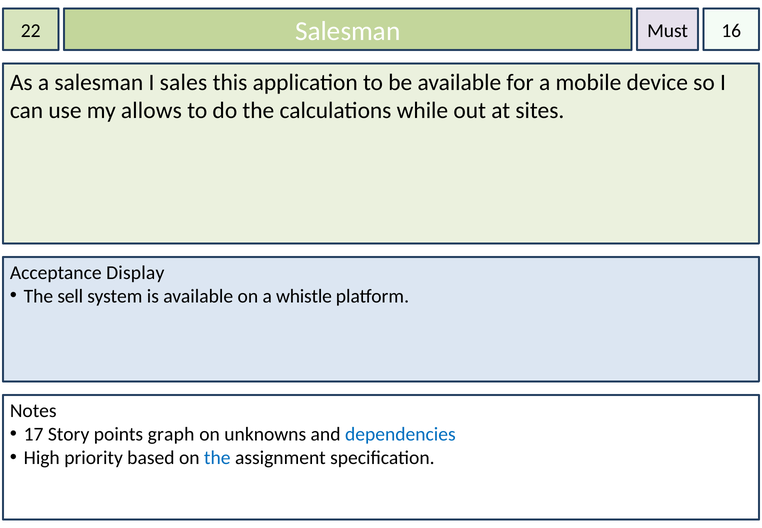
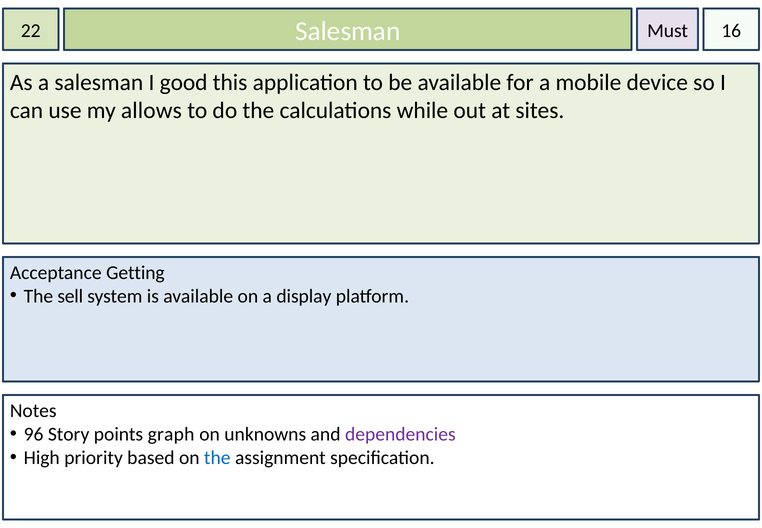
sales: sales -> good (184, 82)
Display: Display -> Getting (135, 272)
whistle: whistle -> display (304, 296)
17: 17 -> 96 (34, 434)
dependencies colour: blue -> purple (400, 434)
